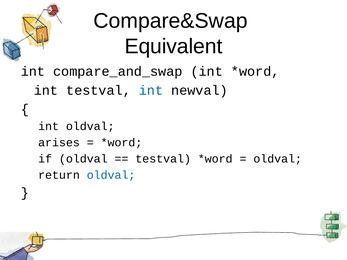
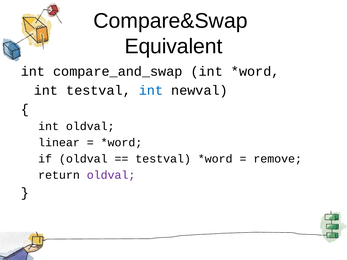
arises: arises -> linear (59, 143)
oldval: oldval -> remove (278, 159)
oldval colour: blue -> purple (111, 175)
